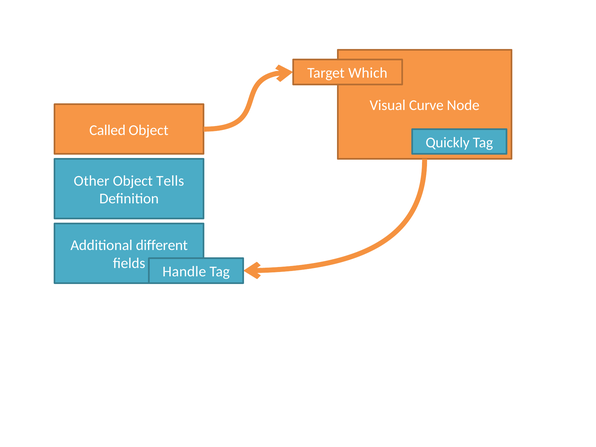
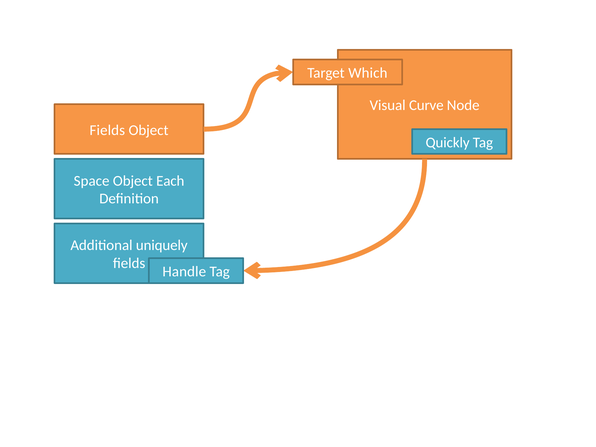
Called: Called -> Fields (107, 130)
Other: Other -> Space (92, 181)
Tells: Tells -> Each (170, 181)
different: different -> uniquely (162, 245)
